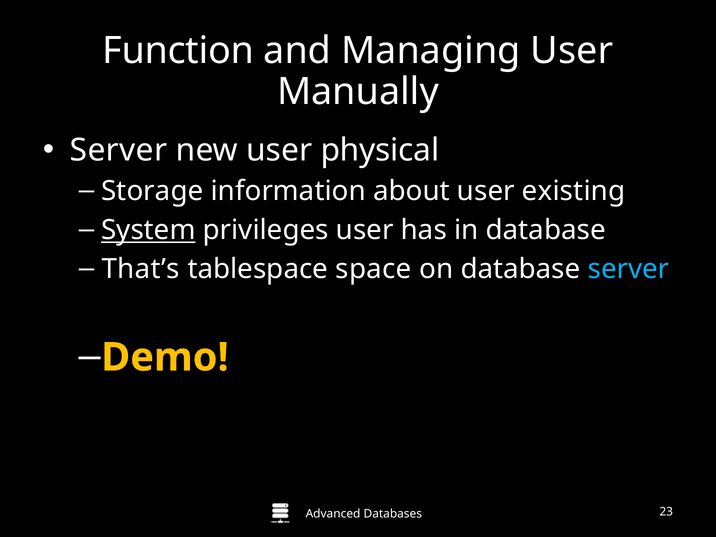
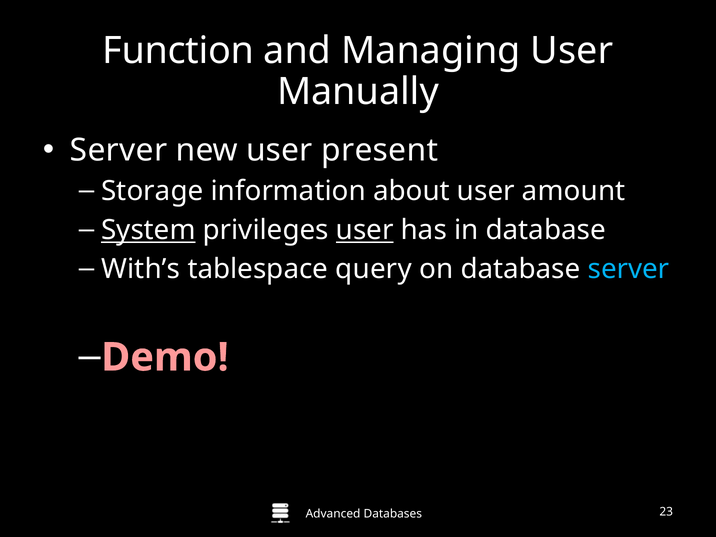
physical: physical -> present (380, 150)
existing: existing -> amount (574, 191)
user underline: none -> present (365, 230)
That’s: That’s -> With’s (141, 269)
space: space -> query (374, 269)
Demo colour: yellow -> pink (165, 357)
